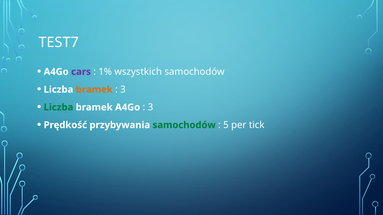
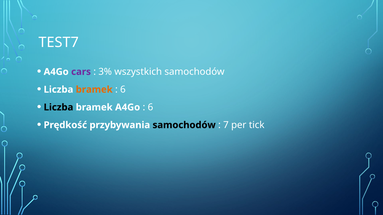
1%: 1% -> 3% (105, 72)
3: 3 -> 6 (123, 90)
Liczba colour: green -> black (58, 107)
3: 3 -> 6 (150, 107)
samochodów colour: green -> black (184, 125)
5: 5 -> 7 (226, 125)
